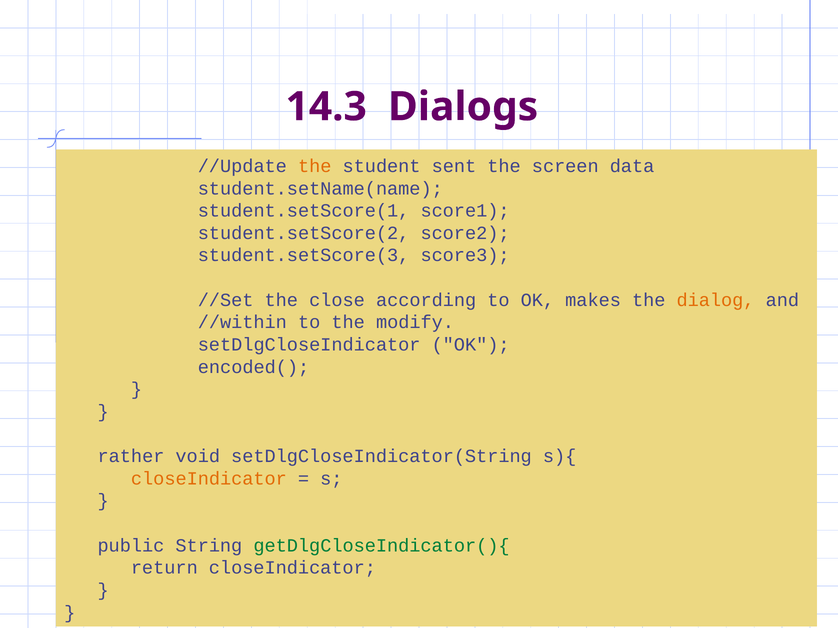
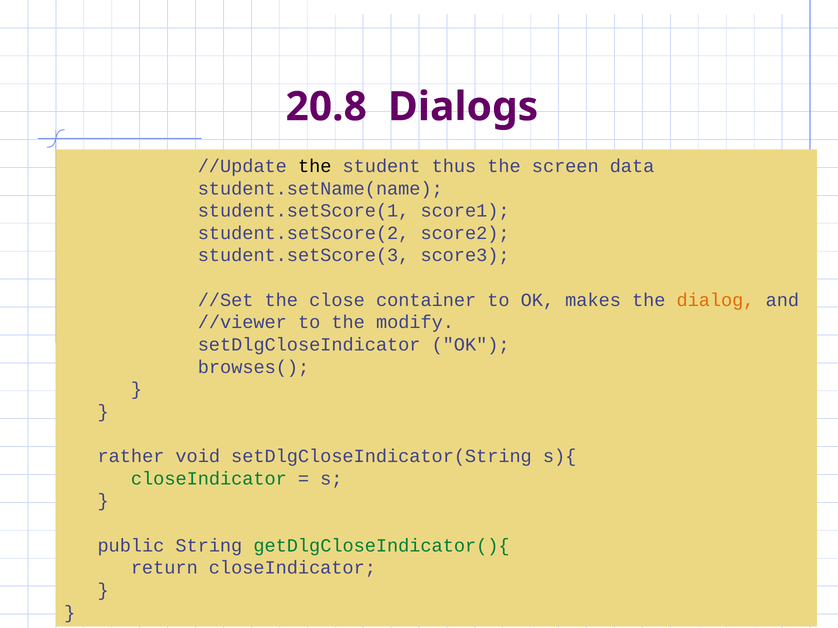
14.3: 14.3 -> 20.8 (326, 107)
the colour: orange -> black (315, 166)
sent: sent -> thus (454, 166)
according: according -> container (426, 300)
//within: //within -> //viewer (242, 323)
encoded(: encoded( -> browses( (254, 367)
closeIndicator colour: orange -> green (209, 479)
